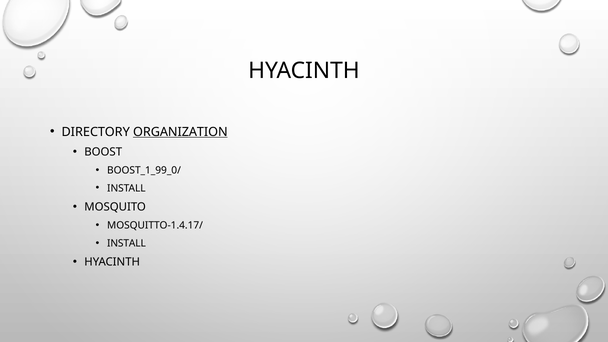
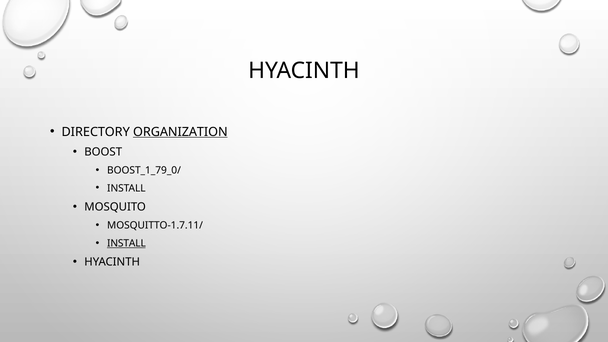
BOOST_1_99_0/: BOOST_1_99_0/ -> BOOST_1_79_0/ (144, 170)
MOSQUITTO-1.4.17/: MOSQUITTO-1.4.17/ -> MOSQUITTO-1.7.11/ (155, 226)
INSTALL underline: none -> present (126, 243)
